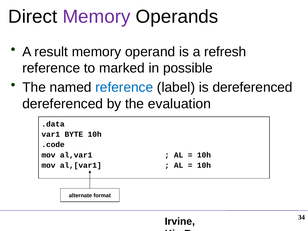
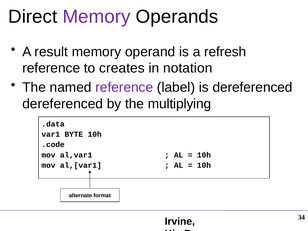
marked: marked -> creates (122, 68)
possible: possible -> notation (188, 68)
reference colour: blue -> purple (124, 87)
evaluation: evaluation -> multiplying (180, 104)
